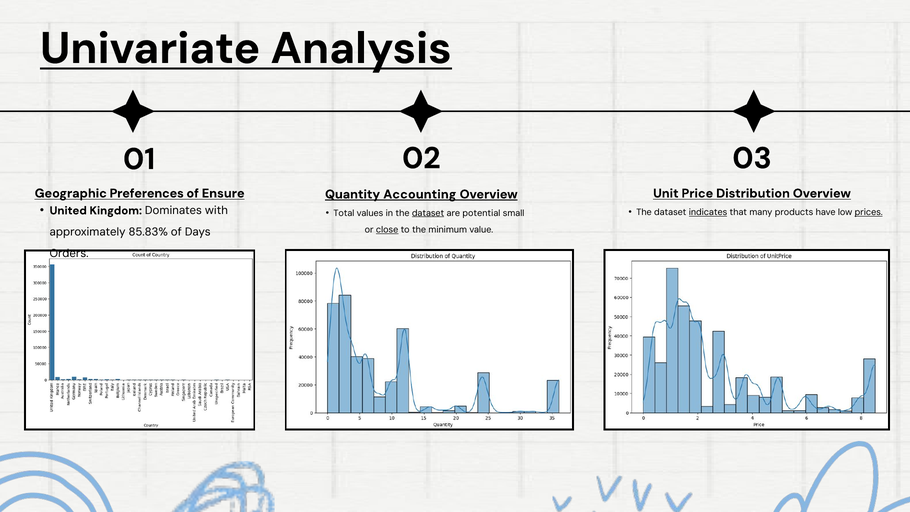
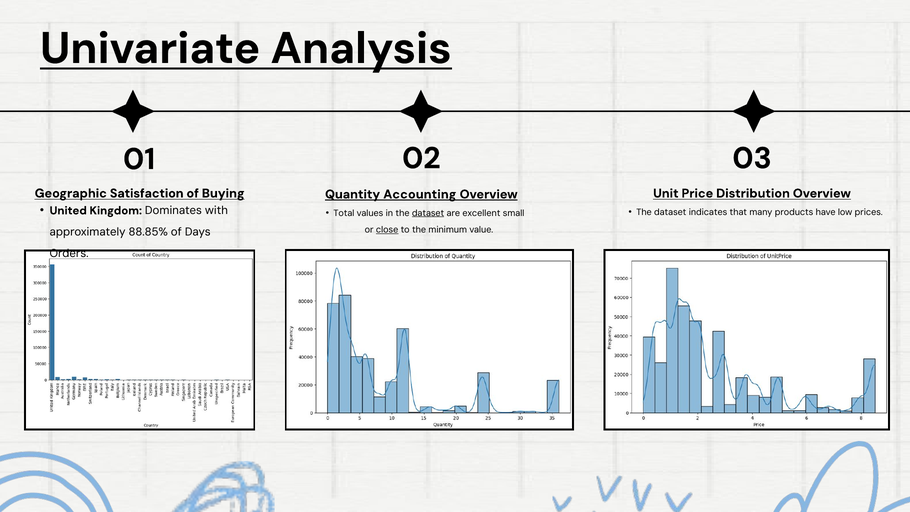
Preferences: Preferences -> Satisfaction (147, 193)
Ensure: Ensure -> Buying (223, 193)
indicates underline: present -> none (708, 212)
prices underline: present -> none (869, 212)
potential: potential -> excellent (481, 213)
85.83%: 85.83% -> 88.85% (148, 232)
